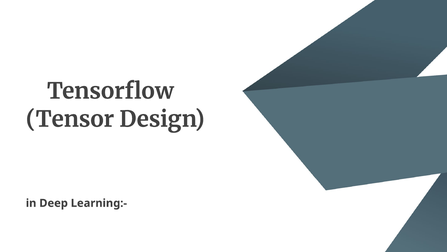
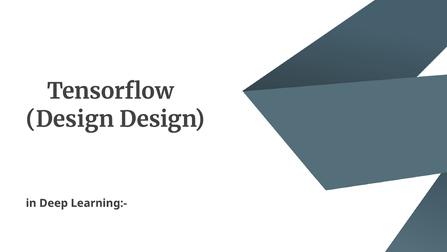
Tensor: Tensor -> Design (70, 119)
